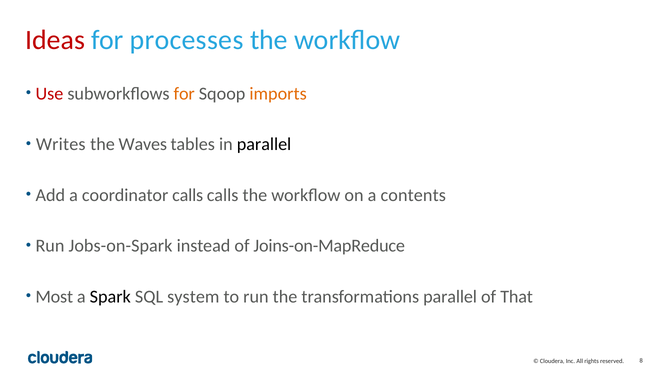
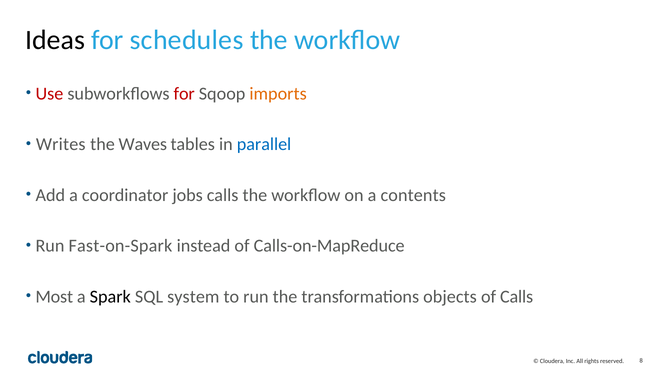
Ideas colour: red -> black (55, 40)
processes: processes -> schedules (187, 40)
for colour: orange -> red (184, 94)
parallel colour: black -> blue (264, 144)
coordinator calls: calls -> jobs (188, 195)
Jobs-on-Spark: Jobs-on-Spark -> Fast-on-Spark (120, 246)
Joins-on-MapReduce: Joins-on-MapReduce -> Calls-on-MapReduce (329, 246)
transformations parallel: parallel -> objects (450, 297)
of That: That -> Calls (517, 297)
